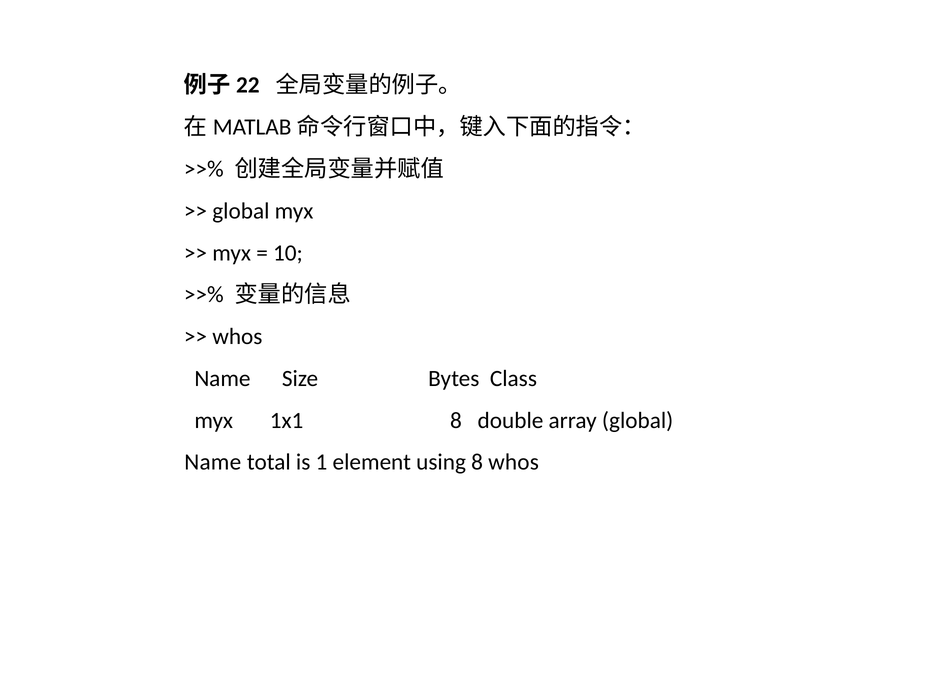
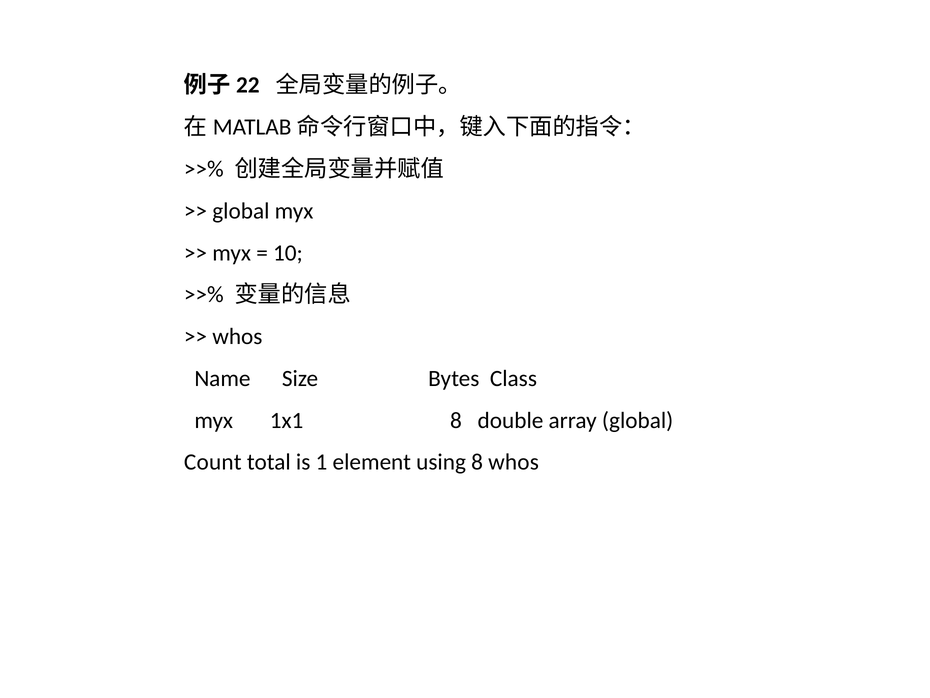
Name: Name -> Count (213, 462)
